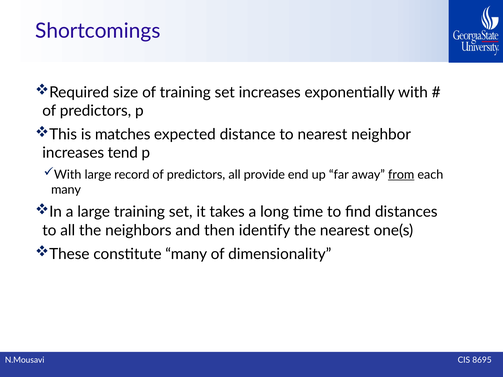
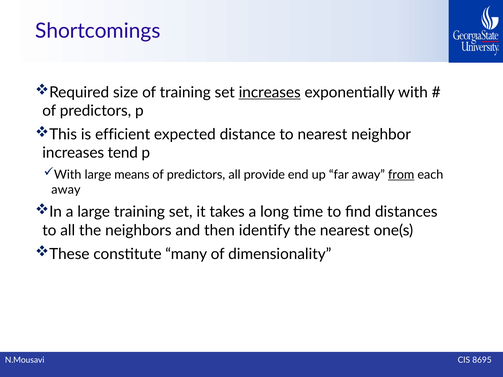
increases underline: none -> present (270, 92)
matches: matches -> efficient (123, 135)
record: record -> means (132, 175)
many: many -> away (66, 190)
